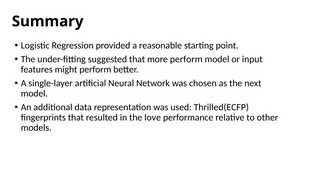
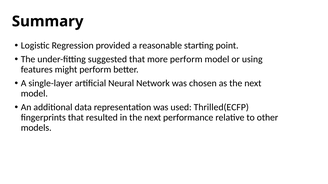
input: input -> using (252, 59)
in the love: love -> next (153, 118)
